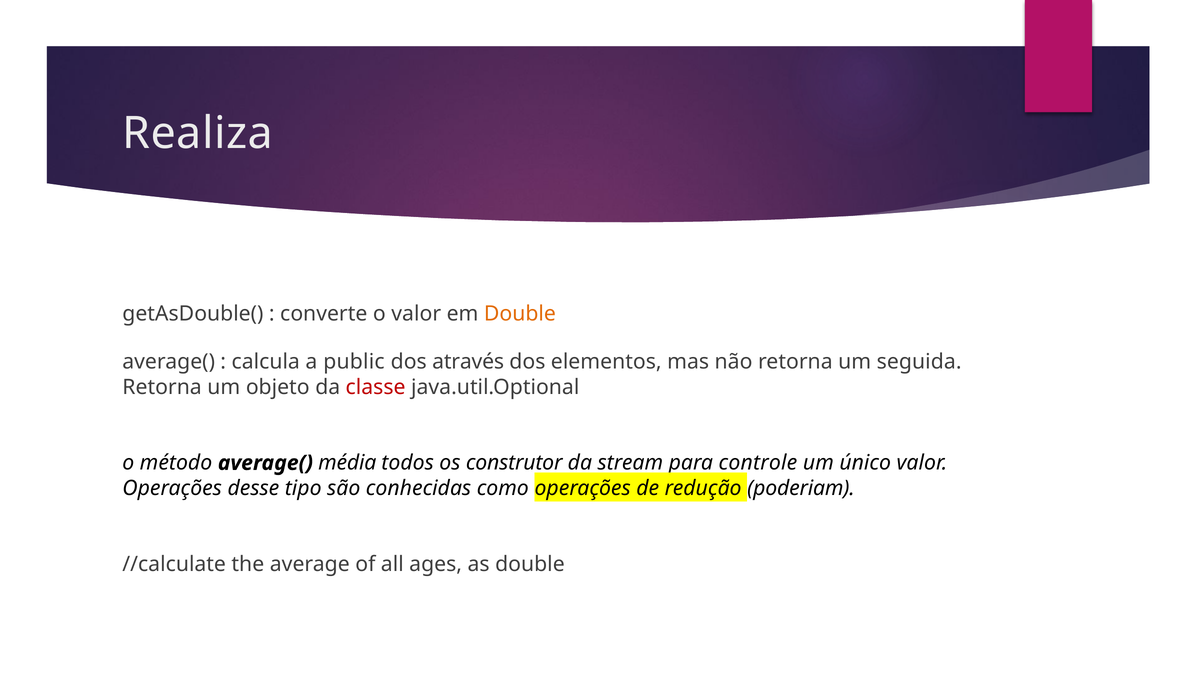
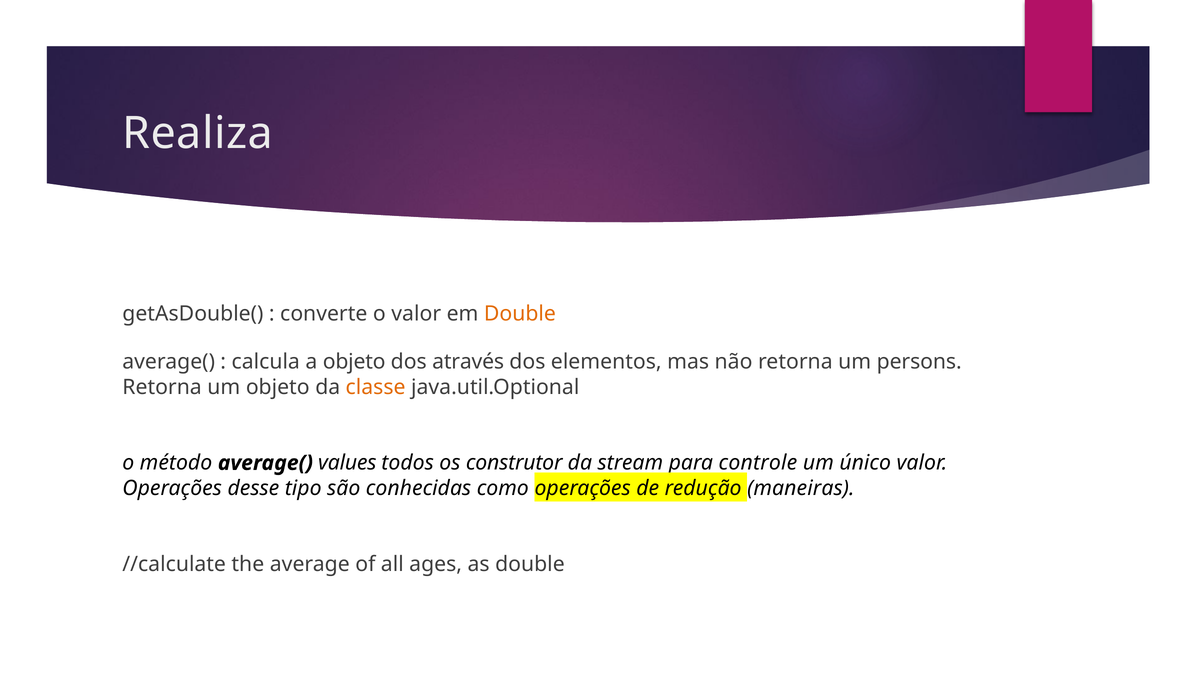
a public: public -> objeto (354, 362)
seguida: seguida -> persons (919, 362)
classe colour: red -> orange (376, 387)
média: média -> values (347, 463)
poderiam: poderiam -> maneiras (801, 489)
